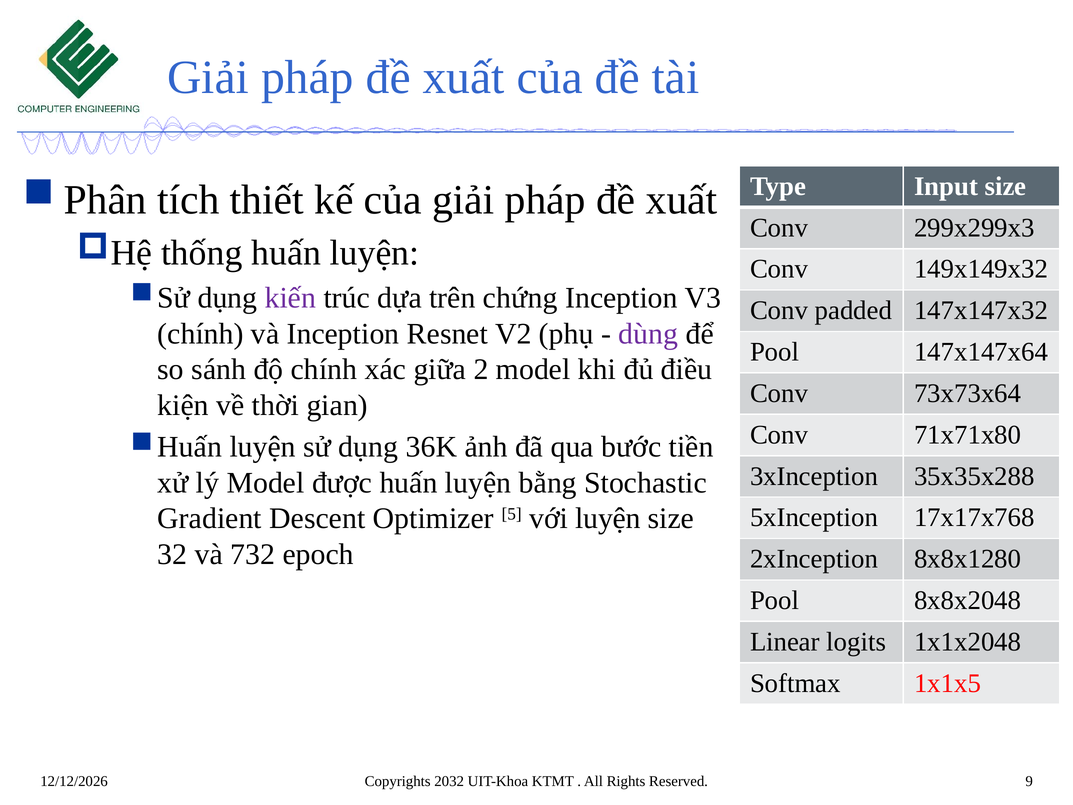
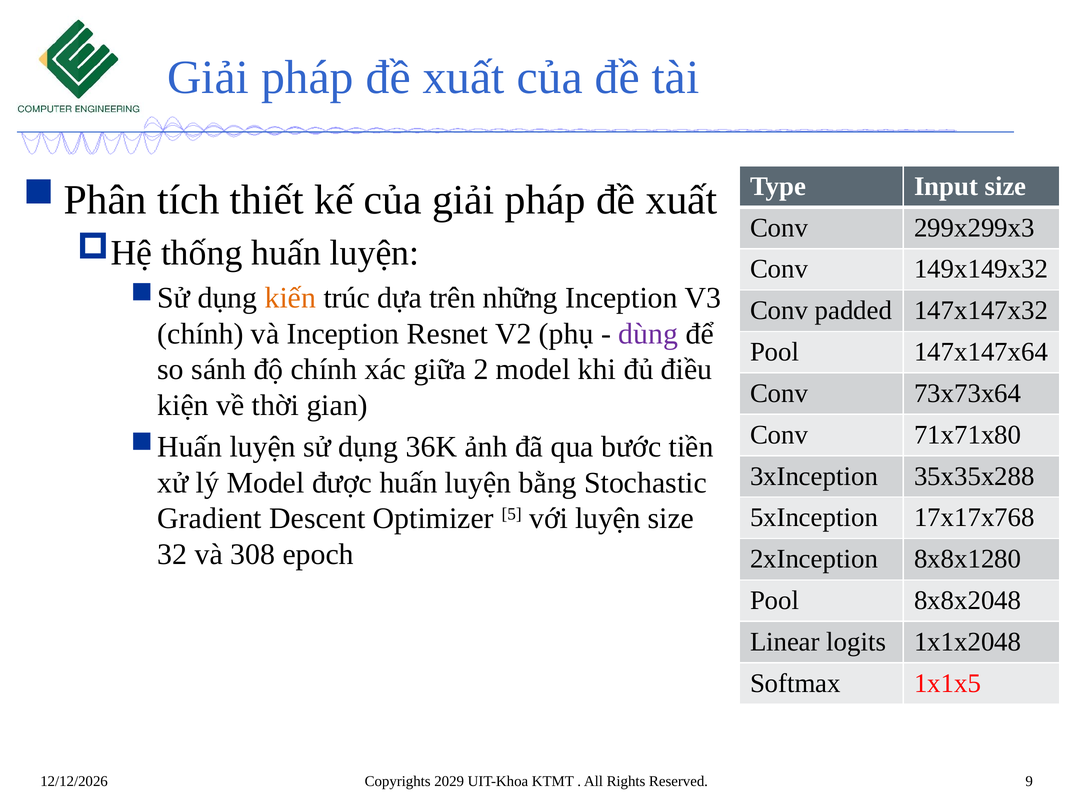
kiến colour: purple -> orange (290, 298)
chứng: chứng -> những (520, 298)
732: 732 -> 308 (253, 554)
2032: 2032 -> 2029 (449, 781)
